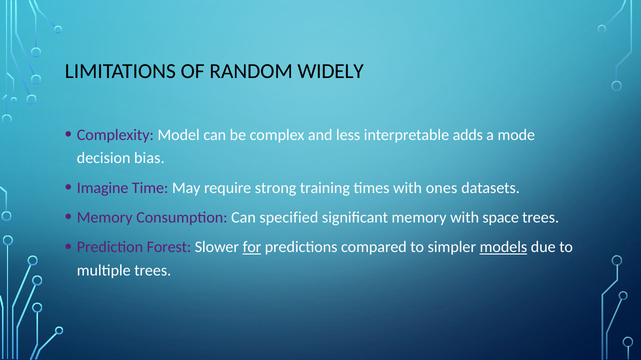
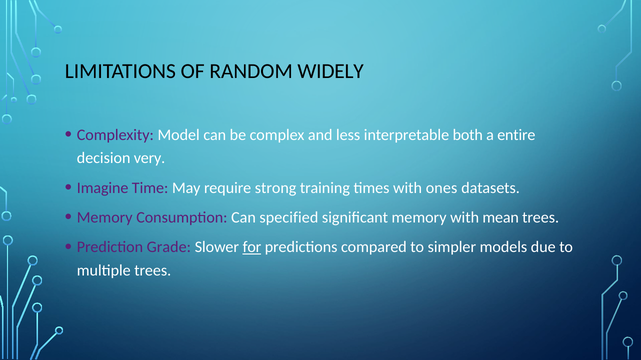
adds: adds -> both (468, 135)
mode: mode -> entire (516, 135)
bias: bias -> very (150, 158)
space: space -> mean (501, 218)
Forest: Forest -> Grade (169, 248)
models underline: present -> none (503, 248)
